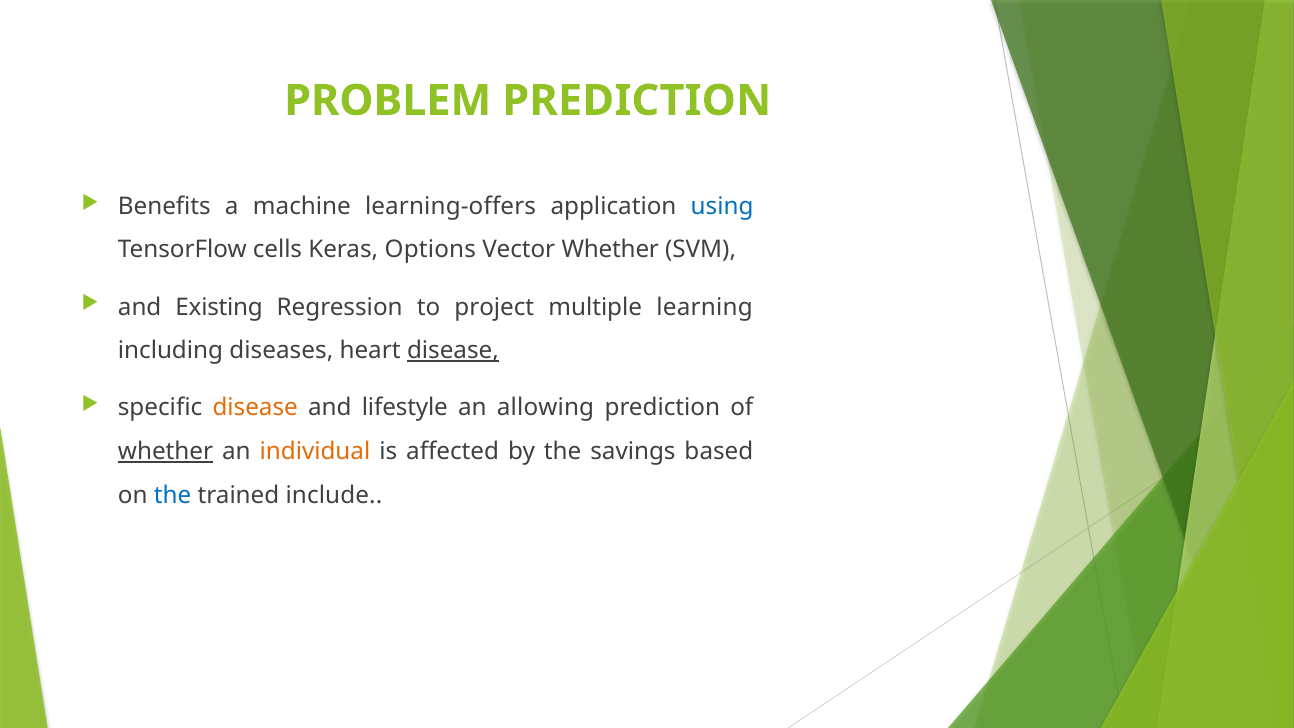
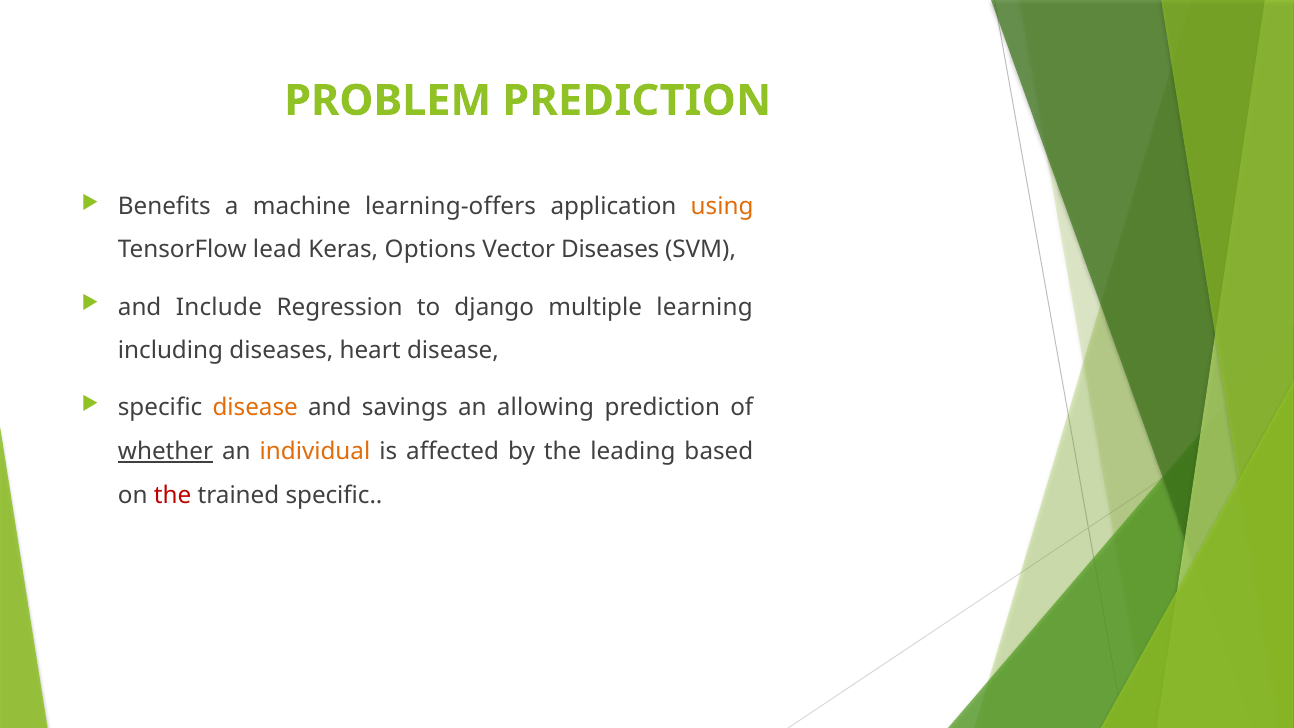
using colour: blue -> orange (722, 206)
cells: cells -> lead (277, 250)
Vector Whether: Whether -> Diseases (610, 250)
Existing: Existing -> Include (219, 307)
project: project -> django (494, 307)
disease underline: present -> none (453, 351)
lifestyle: lifestyle -> savings (405, 408)
savings: savings -> leading (633, 451)
the colour: blue -> red (173, 495)
trained include: include -> specific (334, 495)
